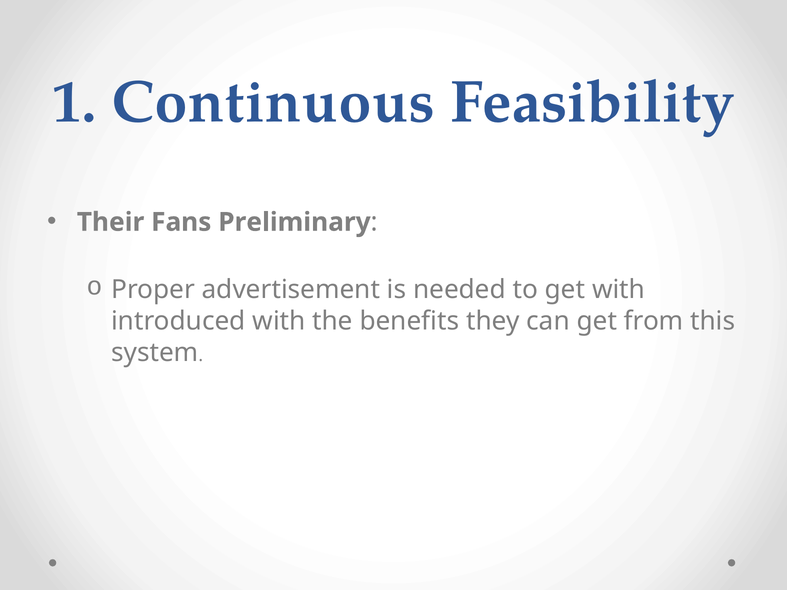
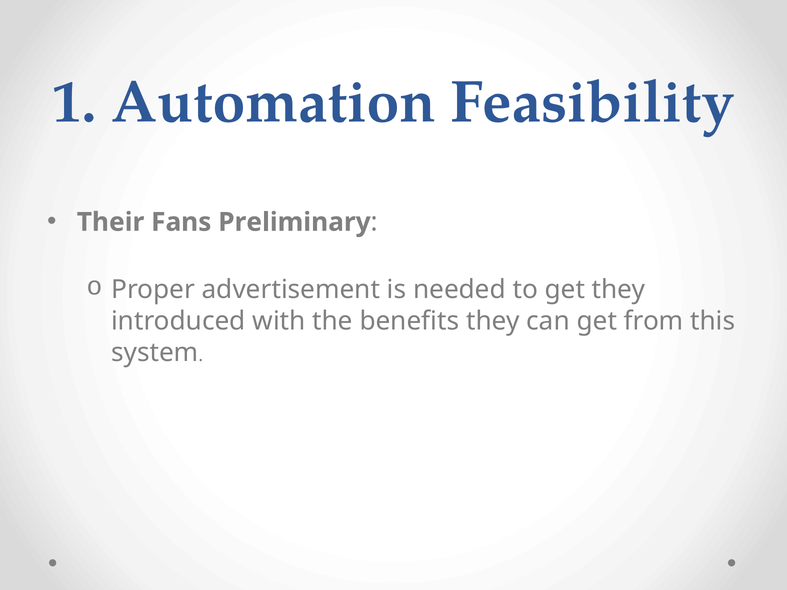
Continuous: Continuous -> Automation (274, 102)
get with: with -> they (618, 290)
